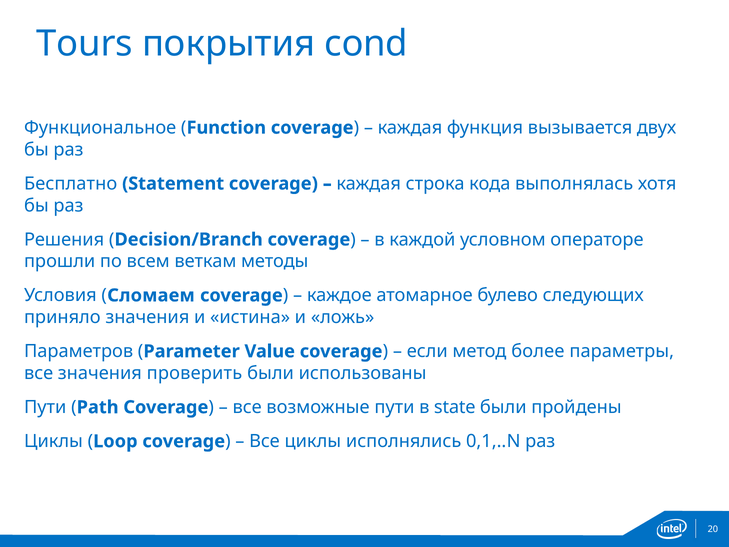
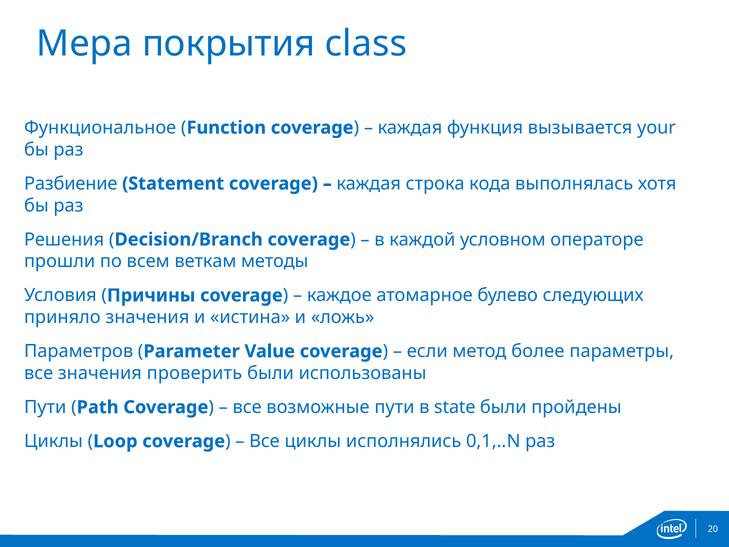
Tours: Tours -> Мера (84, 44)
cond: cond -> class (366, 44)
двух: двух -> your (656, 128)
Бесплатно: Бесплатно -> Разбиение (71, 184)
Сломаем: Сломаем -> Причины (151, 295)
